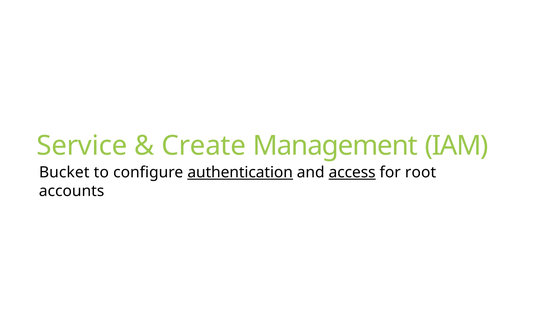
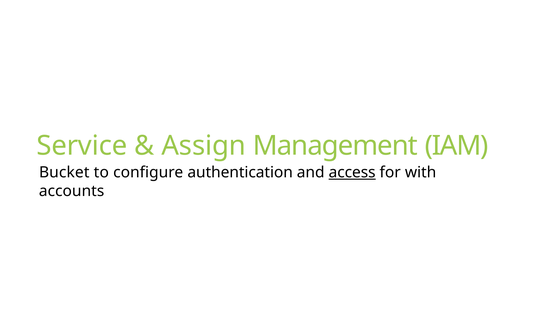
Create: Create -> Assign (204, 146)
authentication underline: present -> none (240, 172)
root: root -> with (421, 172)
